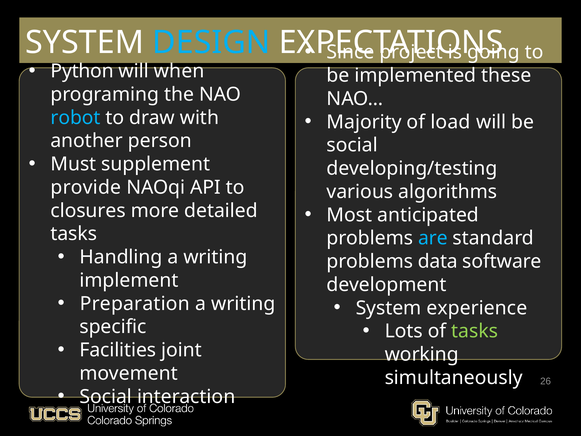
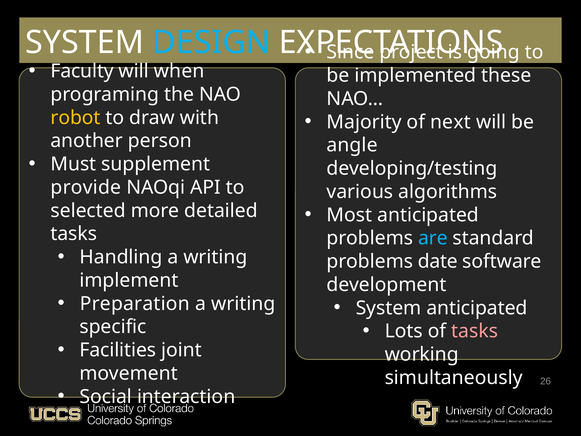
Python: Python -> Faculty (82, 71)
load: load -> next (450, 122)
robot colour: light blue -> yellow (75, 118)
social: social -> angle (352, 145)
closures: closures -> selected (88, 210)
data: data -> date (438, 261)
System experience: experience -> anticipated (477, 308)
tasks colour: light green -> pink (475, 331)
